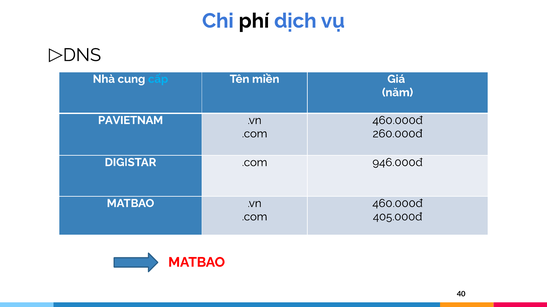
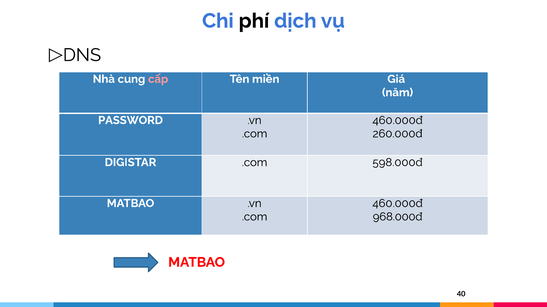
cấp colour: light blue -> pink (158, 79)
PAVIETNAM: PAVIETNAM -> PASSWORD (131, 121)
946.000đ: 946.000đ -> 598.000đ (398, 163)
405.000đ: 405.000đ -> 968.000đ (398, 217)
